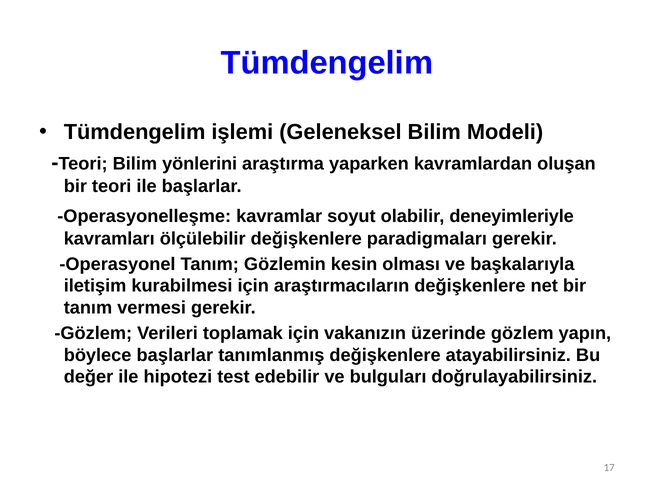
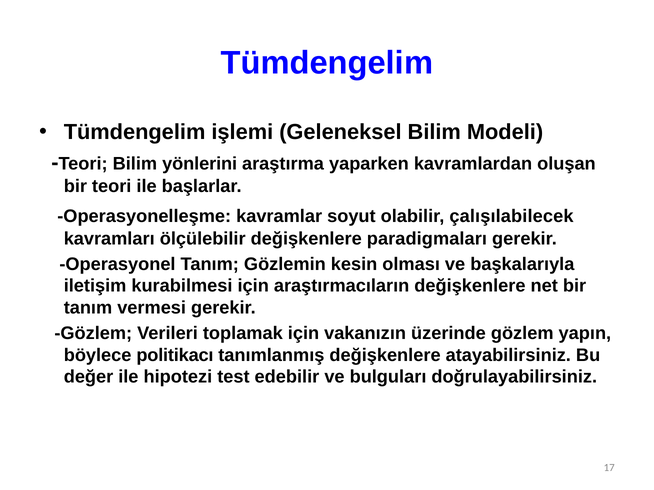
deneyimleriyle: deneyimleriyle -> çalışılabilecek (511, 216)
böylece başlarlar: başlarlar -> politikacı (175, 355)
